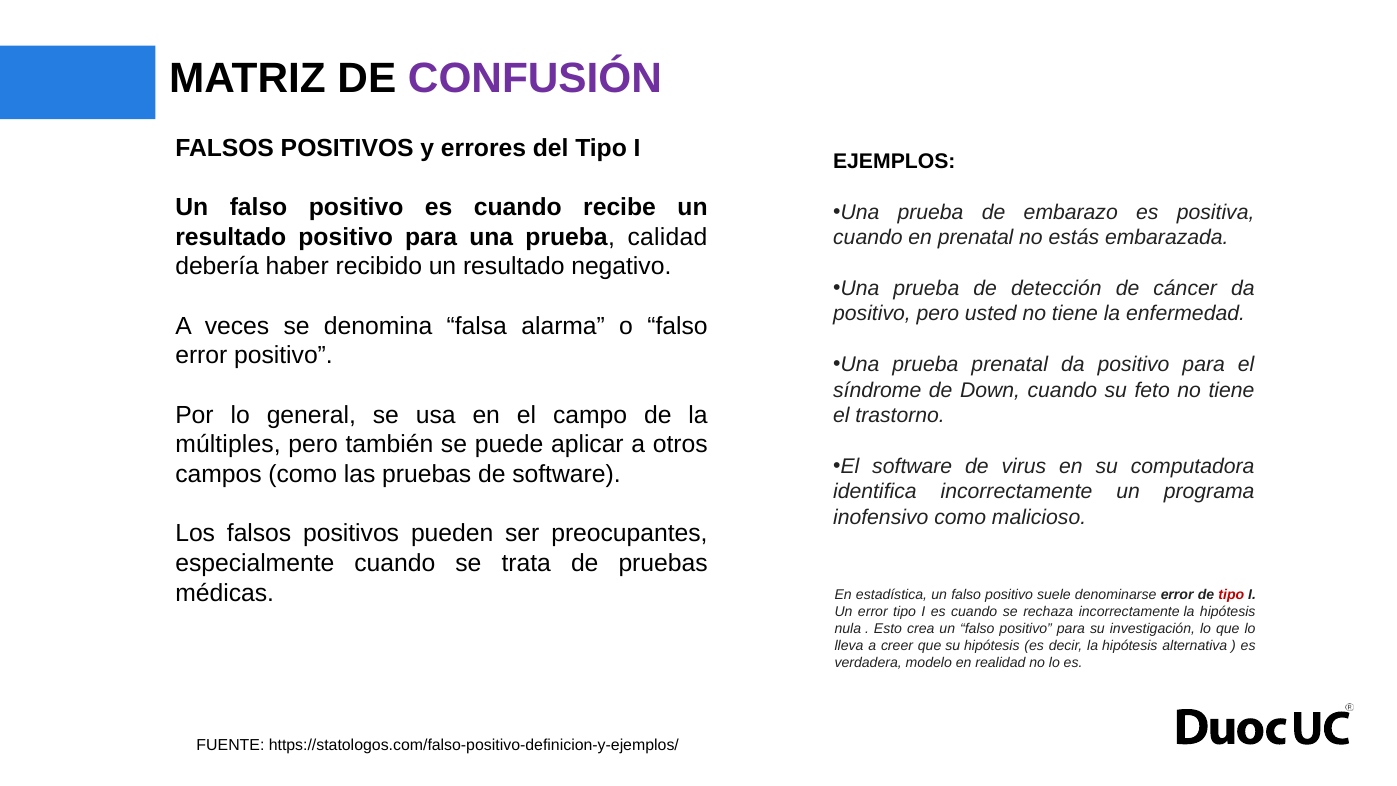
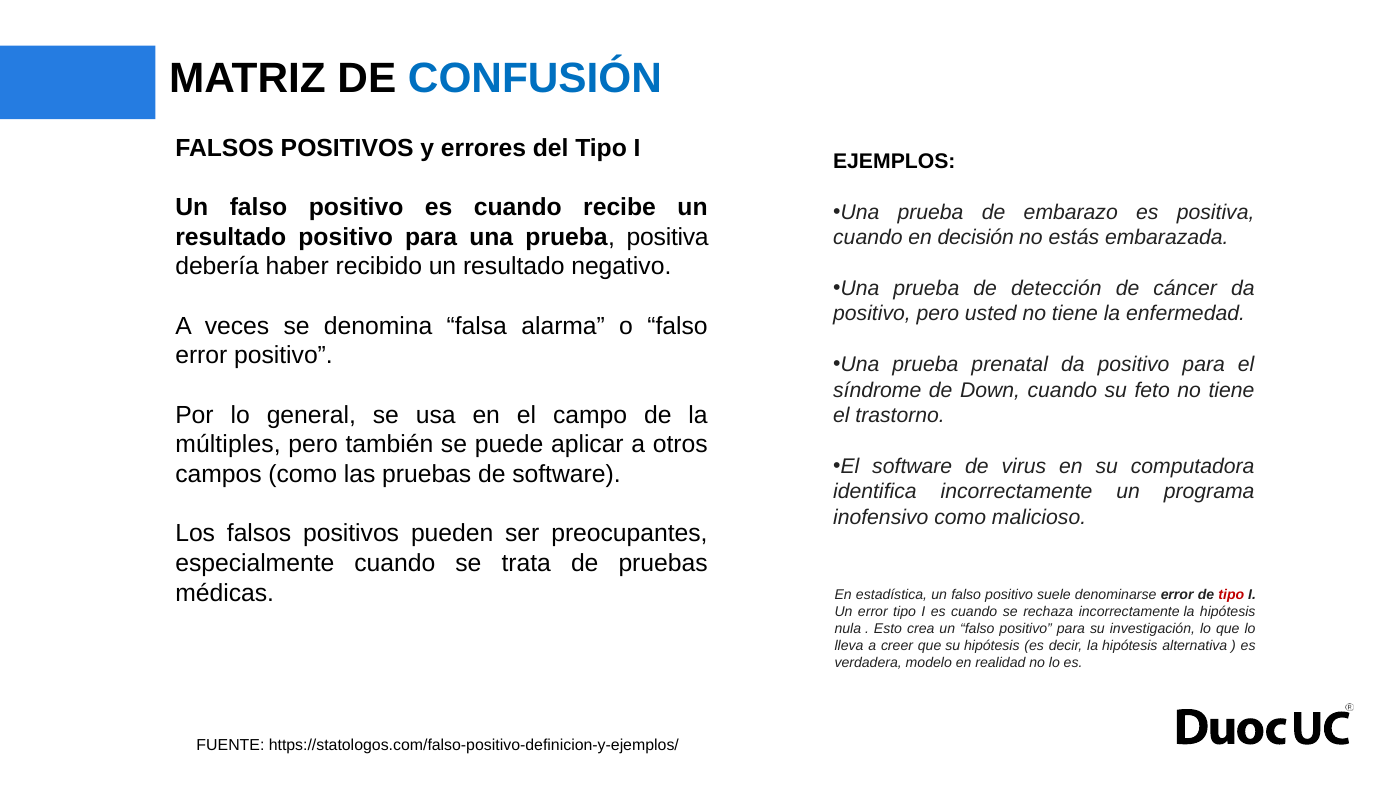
CONFUSIÓN colour: purple -> blue (535, 78)
prueba calidad: calidad -> positiva (668, 237)
en prenatal: prenatal -> decisión (976, 238)
